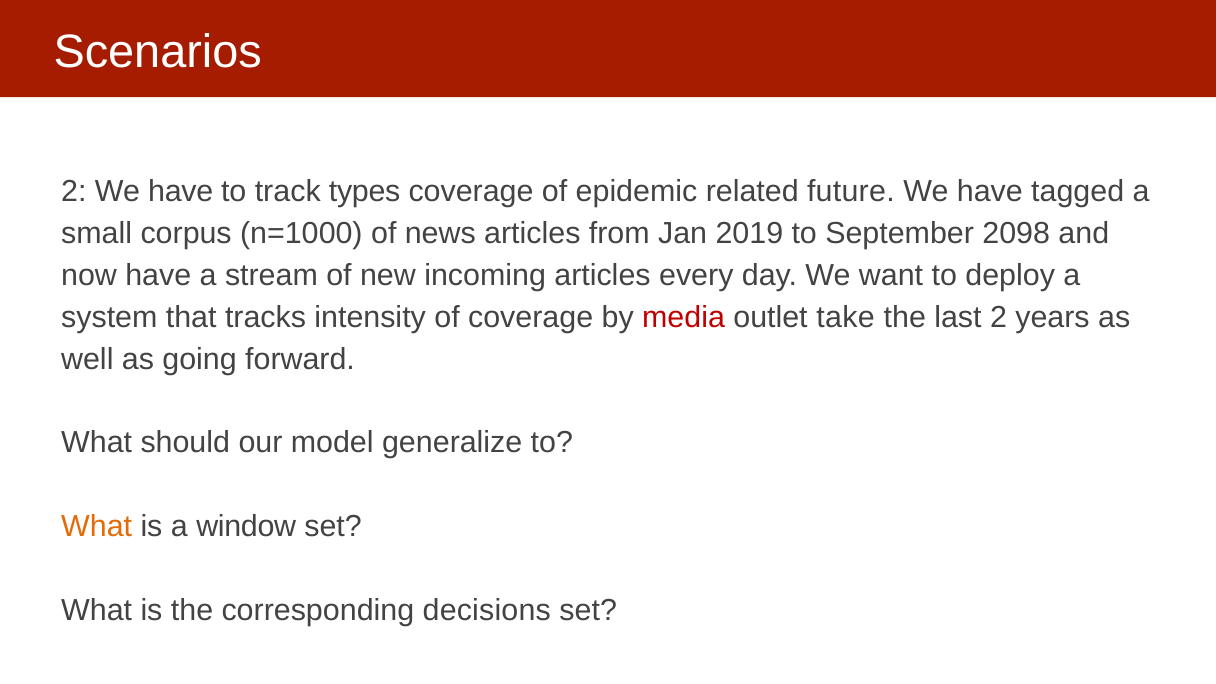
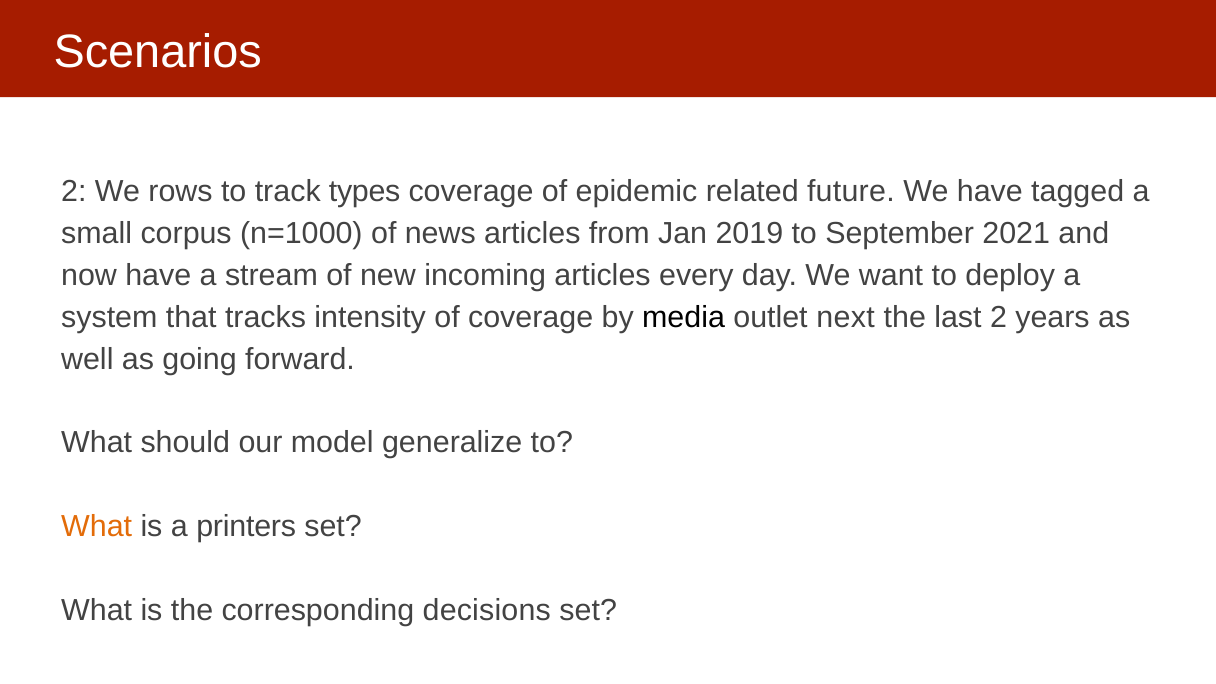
2 We have: have -> rows (181, 191)
2098: 2098 -> 2021 (1016, 233)
media colour: red -> black (684, 317)
take: take -> next (846, 317)
window: window -> printers (246, 527)
